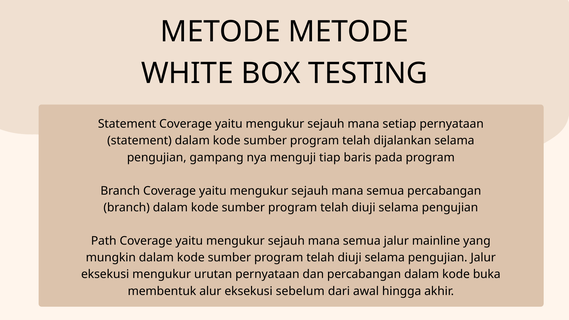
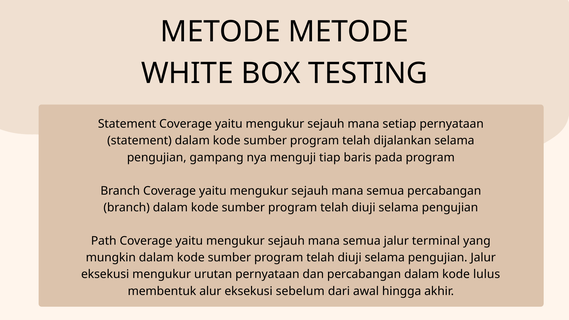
mainline: mainline -> terminal (436, 241)
buka: buka -> lulus (487, 274)
